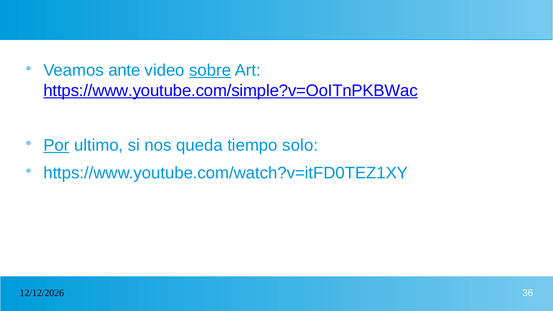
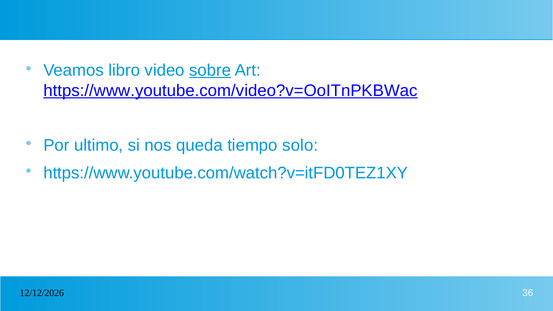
ante: ante -> libro (124, 70)
https://www.youtube.com/simple?v=OoITnPKBWac: https://www.youtube.com/simple?v=OoITnPKBWac -> https://www.youtube.com/video?v=OoITnPKBWac (231, 91)
Por underline: present -> none (56, 145)
